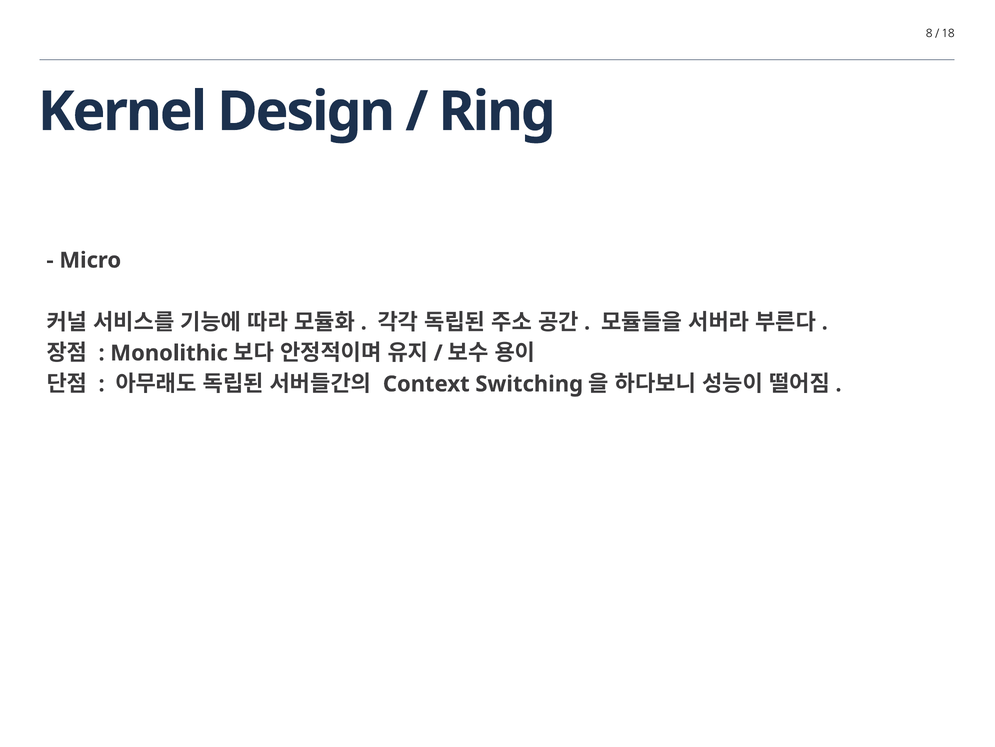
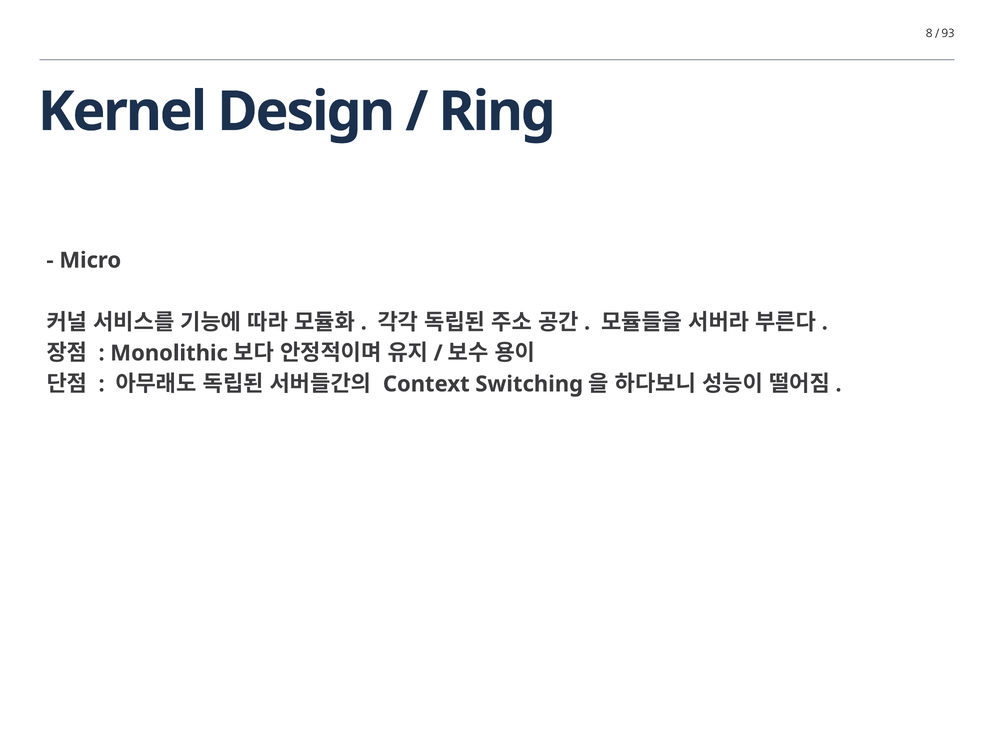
18: 18 -> 93 (948, 33)
